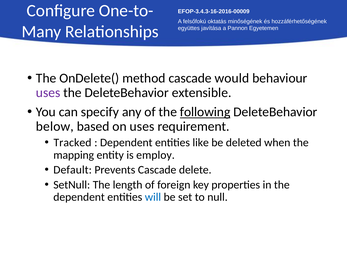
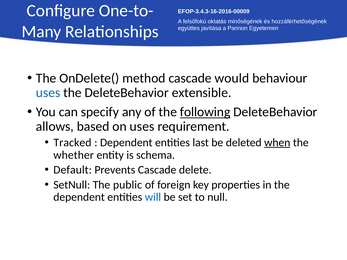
uses colour: purple -> blue (48, 93)
below: below -> allows (55, 127)
like: like -> last (201, 143)
when underline: none -> present (277, 143)
mapping: mapping -> whether (74, 155)
employ: employ -> schema (156, 155)
length: length -> public (128, 185)
